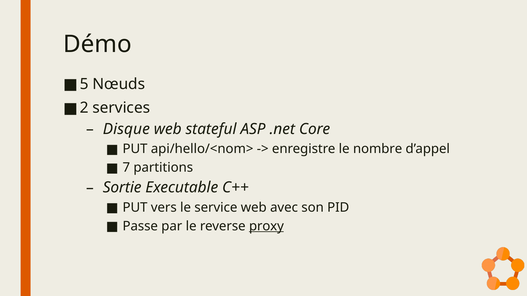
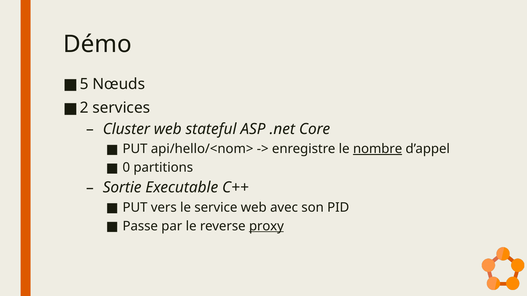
Disque: Disque -> Cluster (126, 129)
nombre underline: none -> present (378, 149)
7: 7 -> 0 (126, 168)
